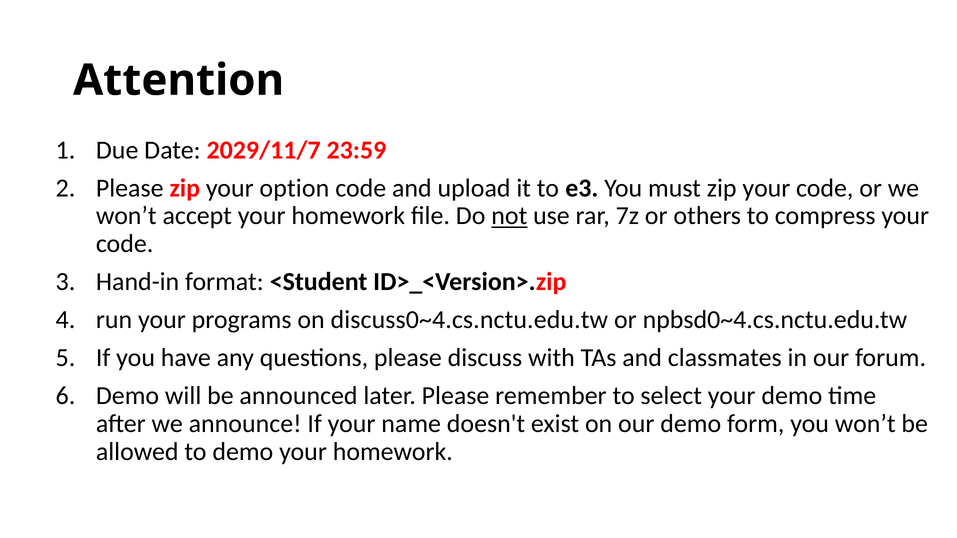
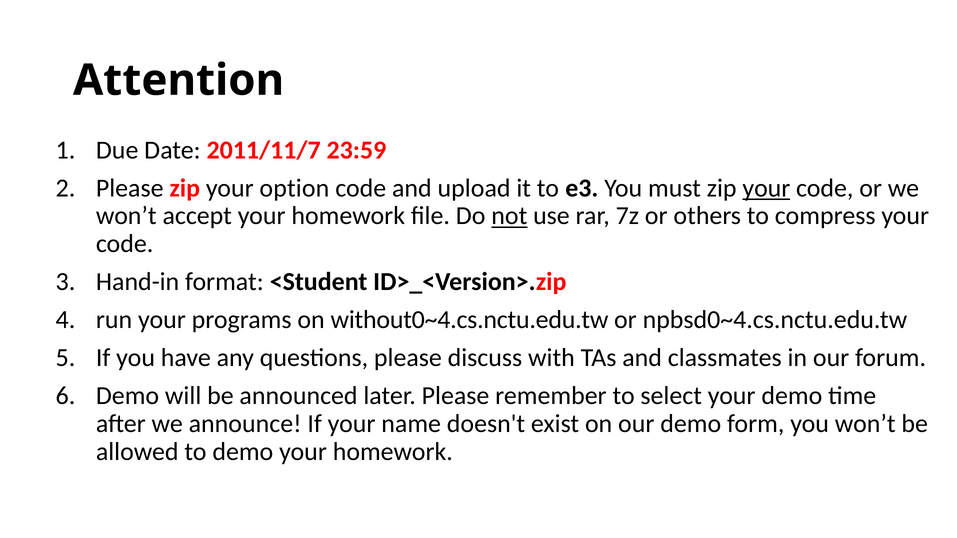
2029/11/7: 2029/11/7 -> 2011/11/7 (264, 150)
your underline: none -> present (766, 188)
discuss0~4.cs.nctu.edu.tw: discuss0~4.cs.nctu.edu.tw -> without0~4.cs.nctu.edu.tw (470, 320)
